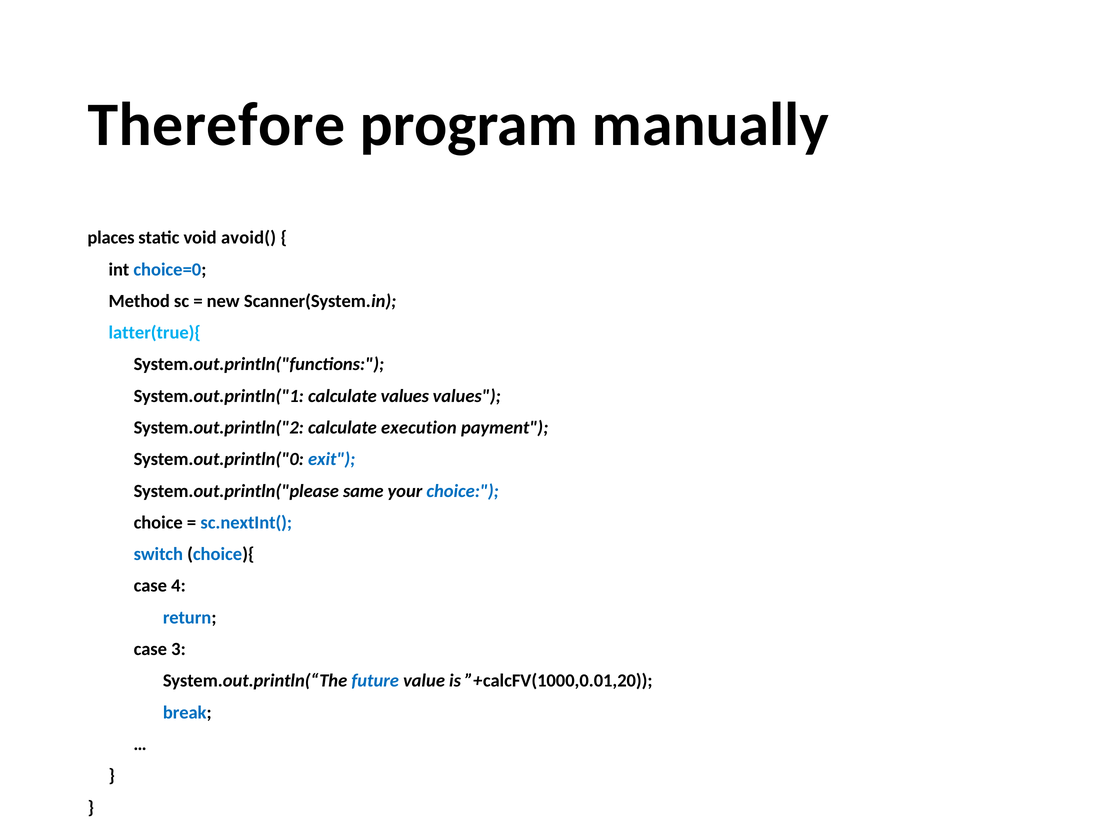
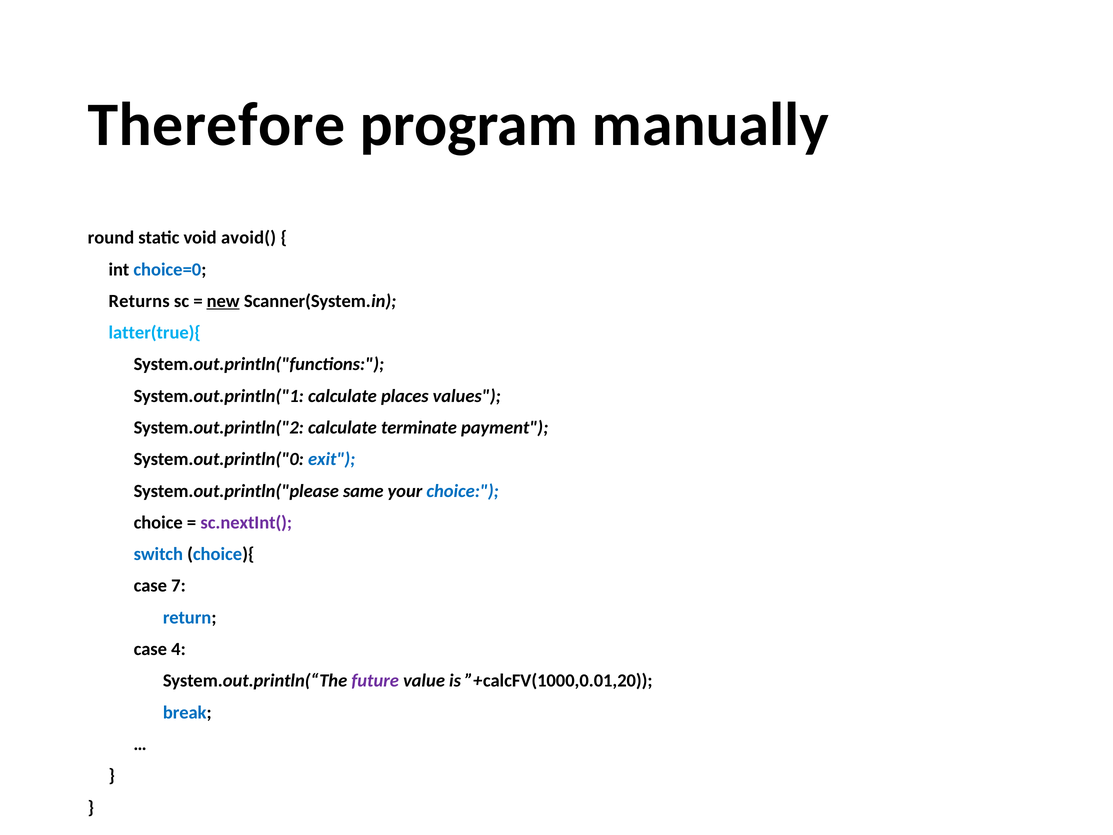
places: places -> round (111, 238)
Method: Method -> Returns (139, 301)
new underline: none -> present (223, 301)
calculate values: values -> places (405, 396)
execution: execution -> terminate (419, 428)
sc.nextInt( colour: blue -> purple (246, 522)
4: 4 -> 7 (178, 586)
3: 3 -> 4 (178, 649)
future colour: blue -> purple (375, 681)
